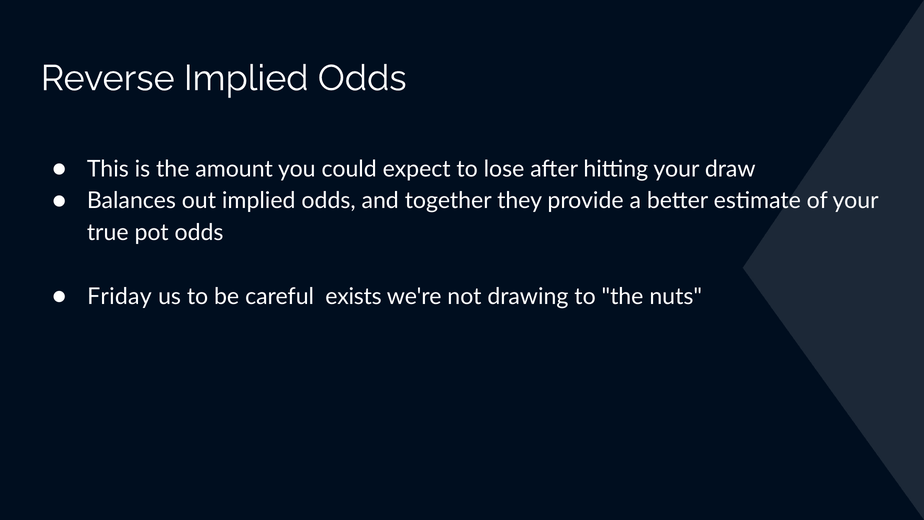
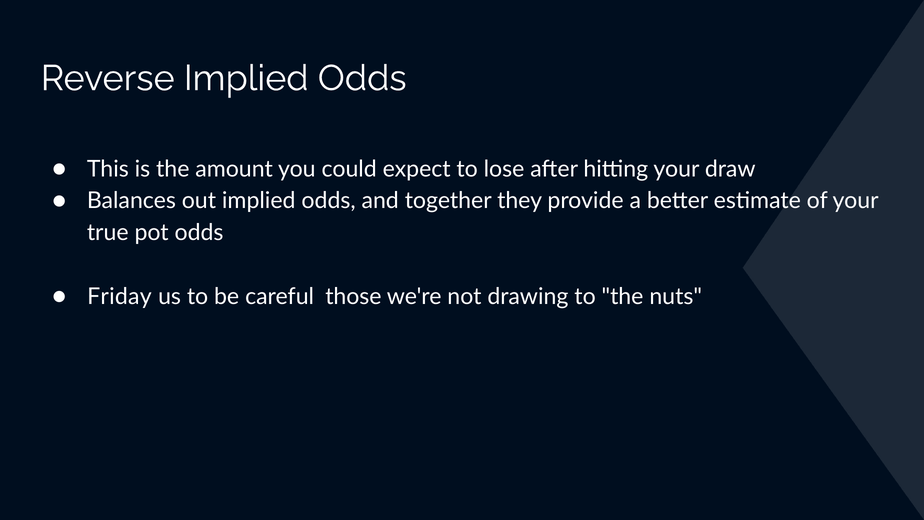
exists: exists -> those (353, 296)
